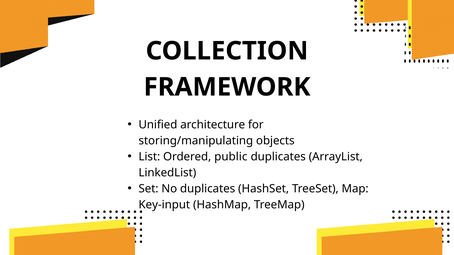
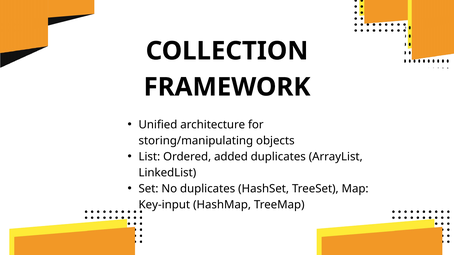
public: public -> added (231, 157)
